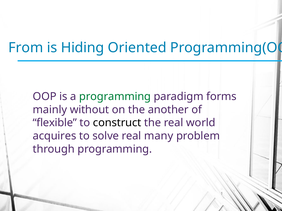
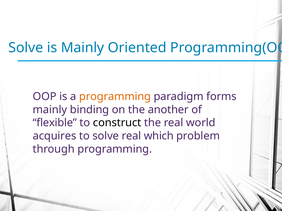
From: From -> Solve (26, 48)
is Hiding: Hiding -> Mainly (83, 48)
programming colour: green -> orange (115, 97)
without: without -> binding (90, 110)
many: many -> which (159, 136)
